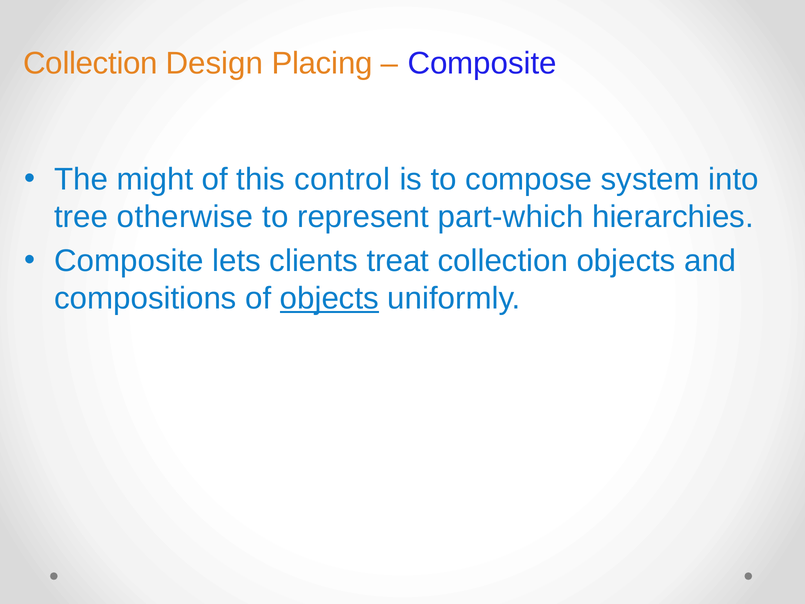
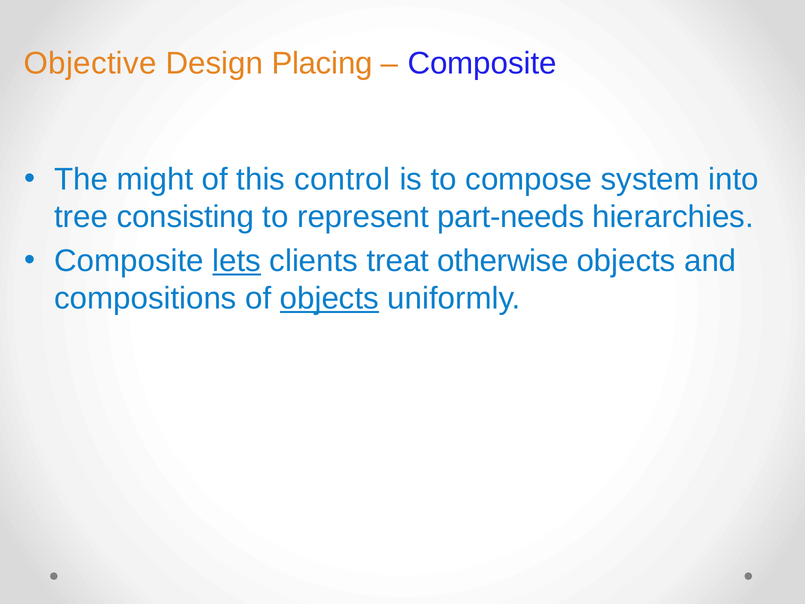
Collection: Collection -> Objective (90, 63)
otherwise: otherwise -> consisting (185, 217)
part-which: part-which -> part-needs (511, 217)
lets underline: none -> present (237, 261)
treat collection: collection -> otherwise (503, 261)
